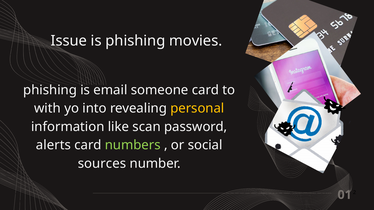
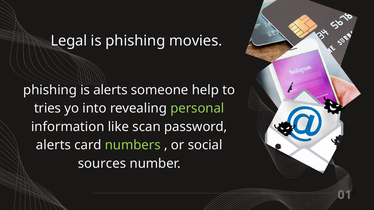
Issue: Issue -> Legal (69, 41)
is email: email -> alerts (110, 90)
someone card: card -> help (205, 90)
with: with -> tries (48, 109)
personal colour: yellow -> light green (197, 109)
